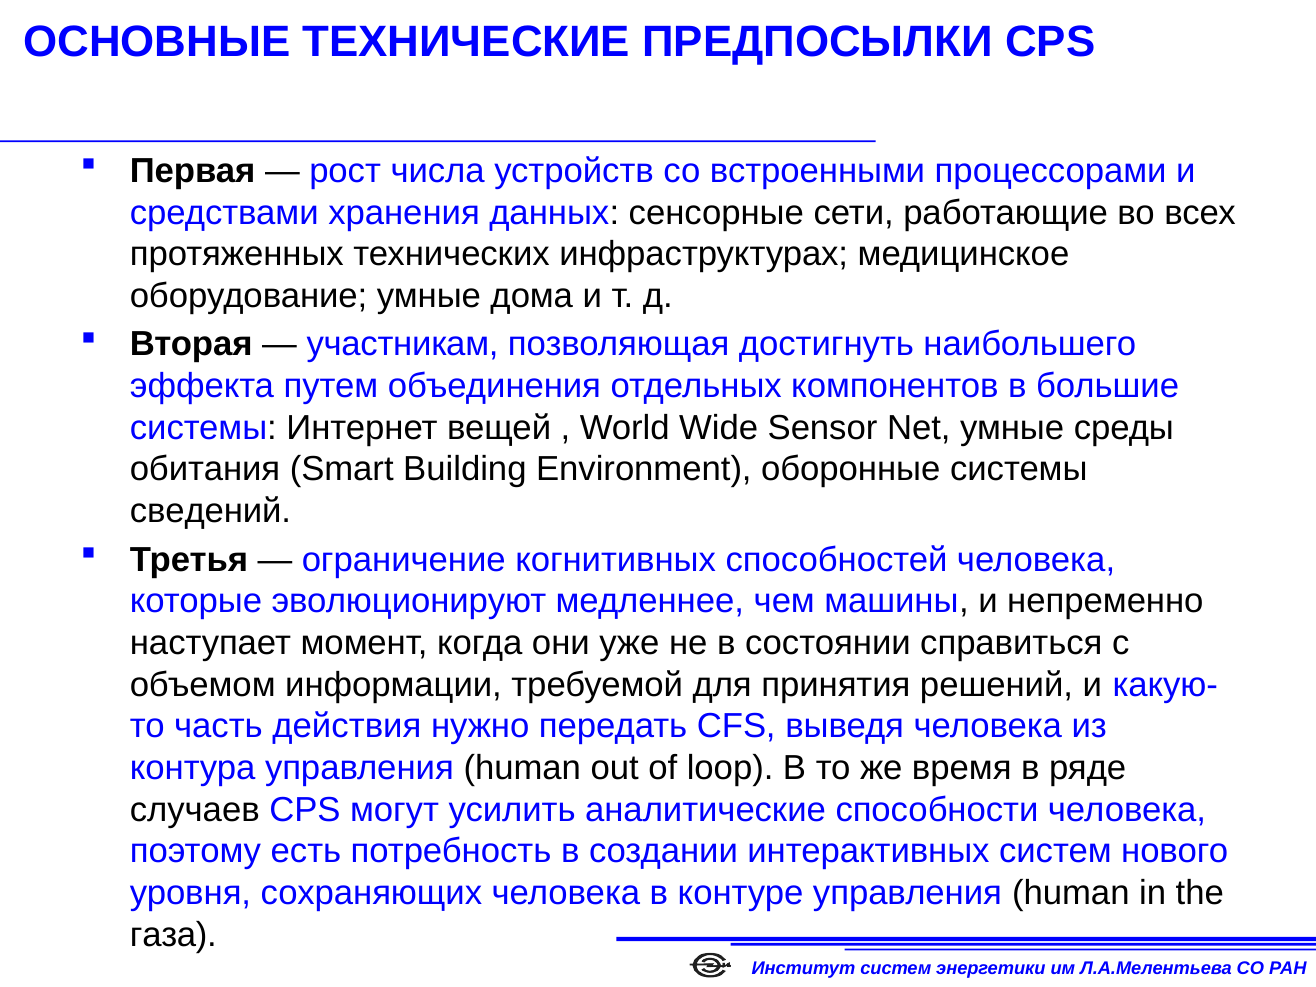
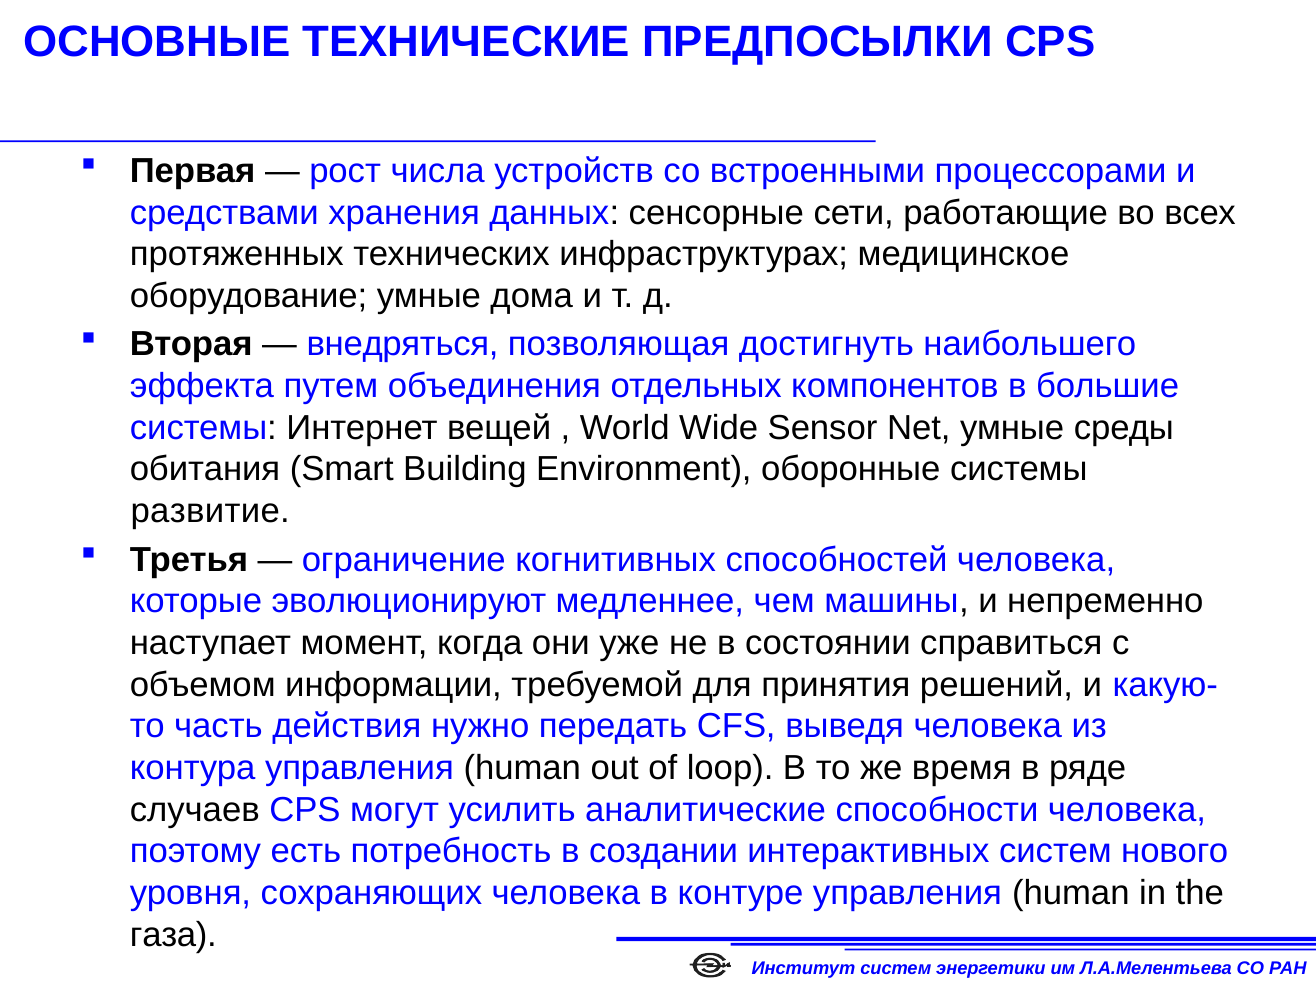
участникам: участникам -> внедряться (403, 345)
сведений: сведений -> развитие (210, 511)
